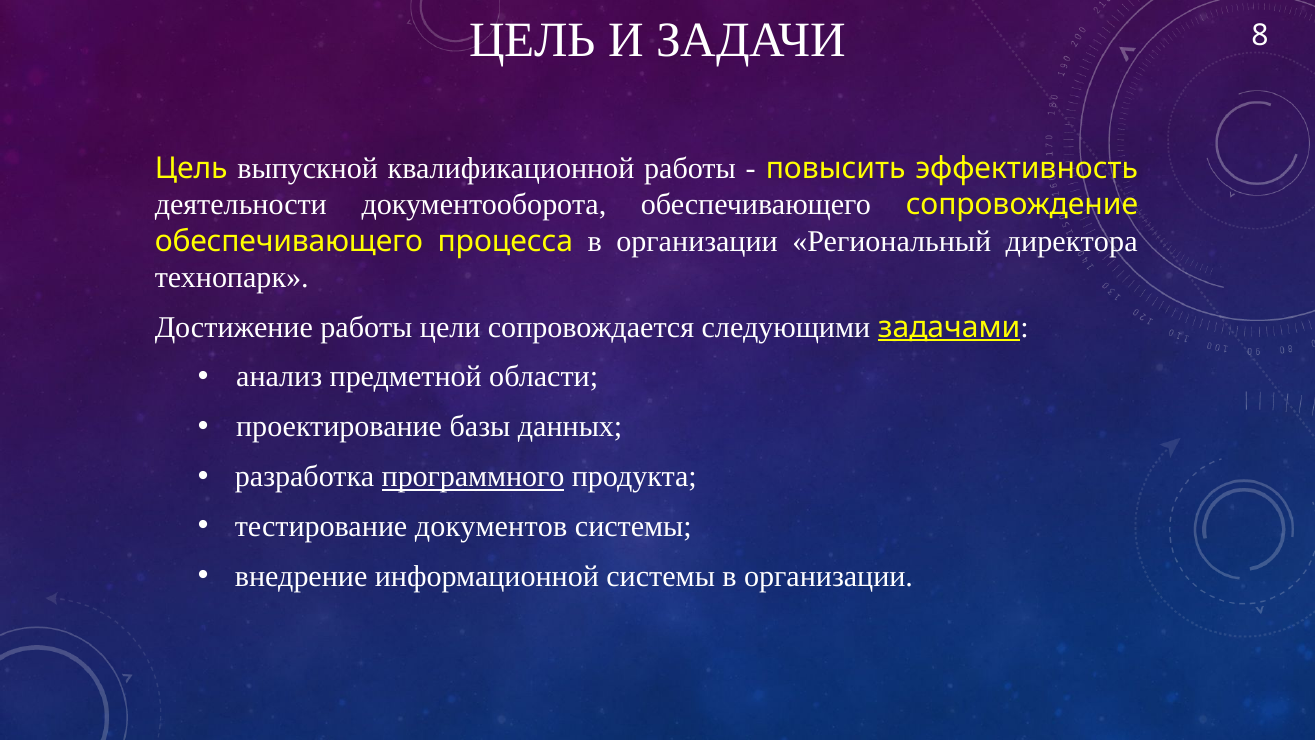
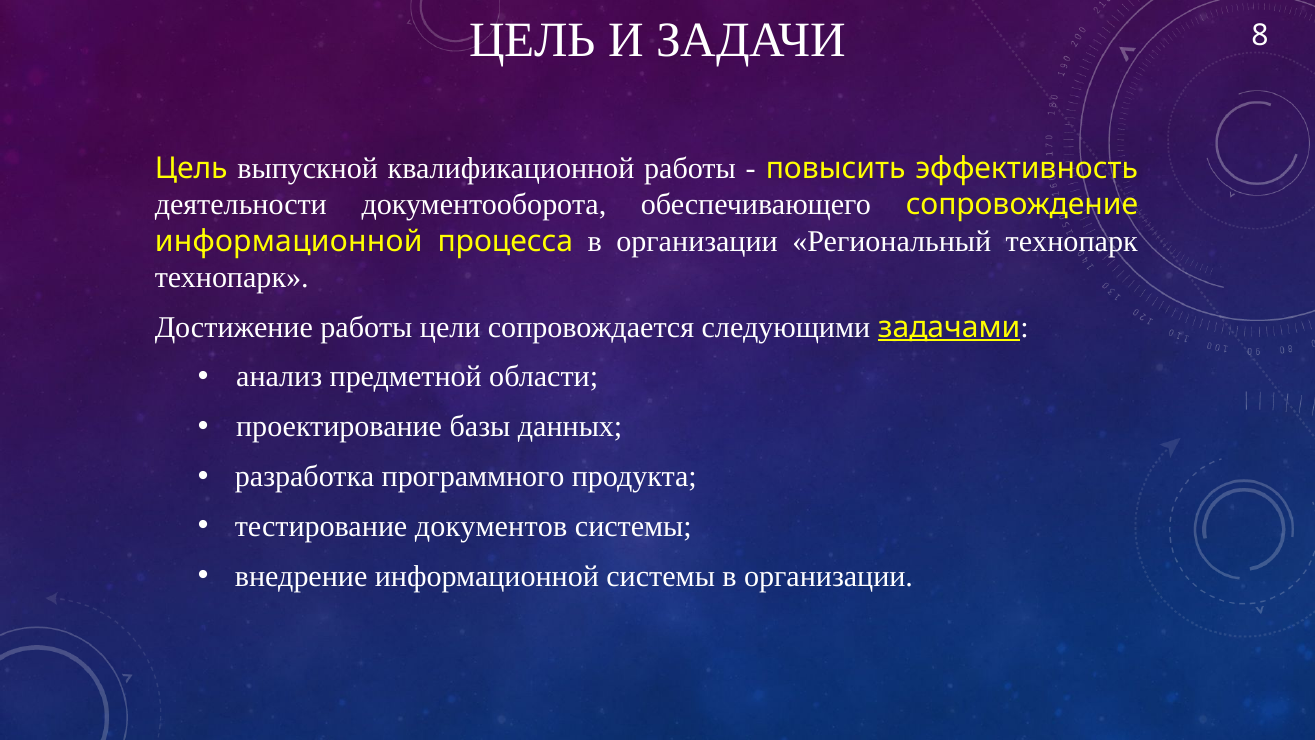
обеспечивающего: обеспечивающего -> информационной (289, 241)
Региональный директора: директора -> технопарк (1072, 241)
программного underline: present -> none (473, 477)
